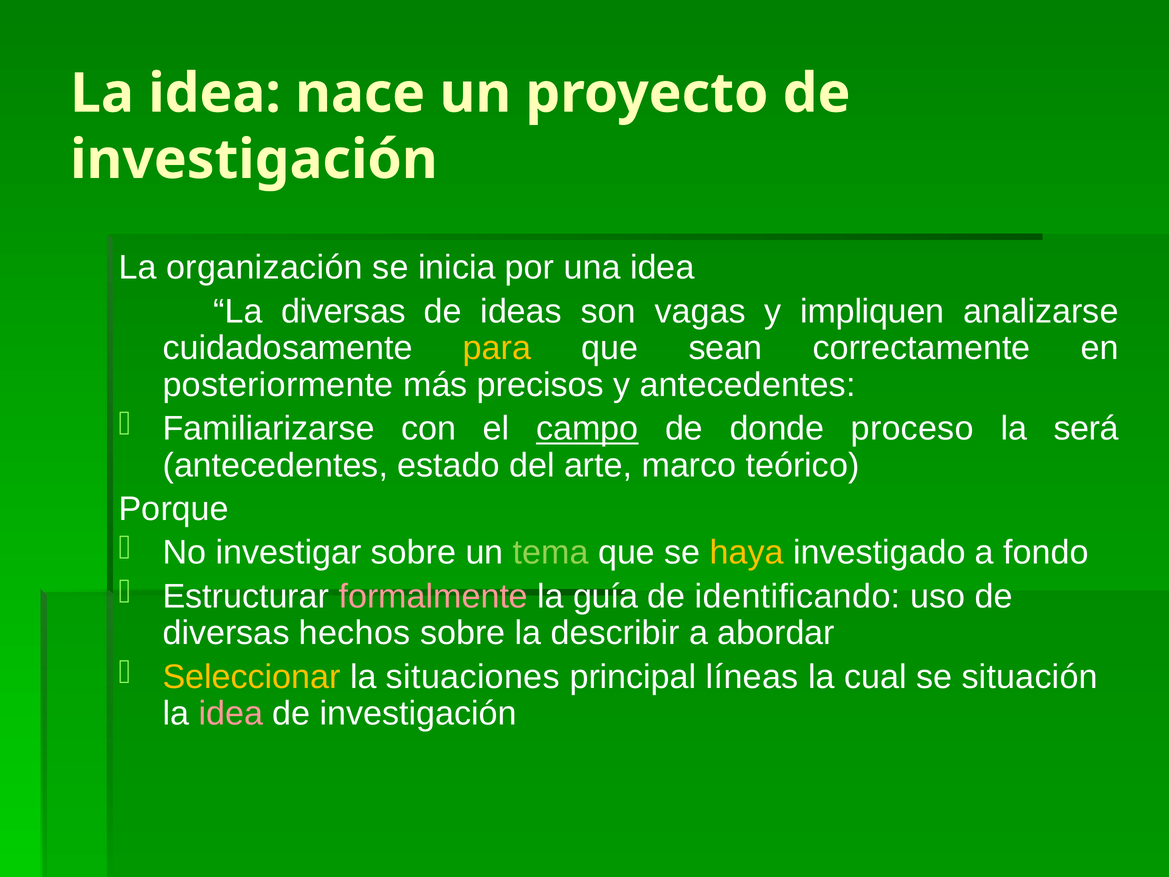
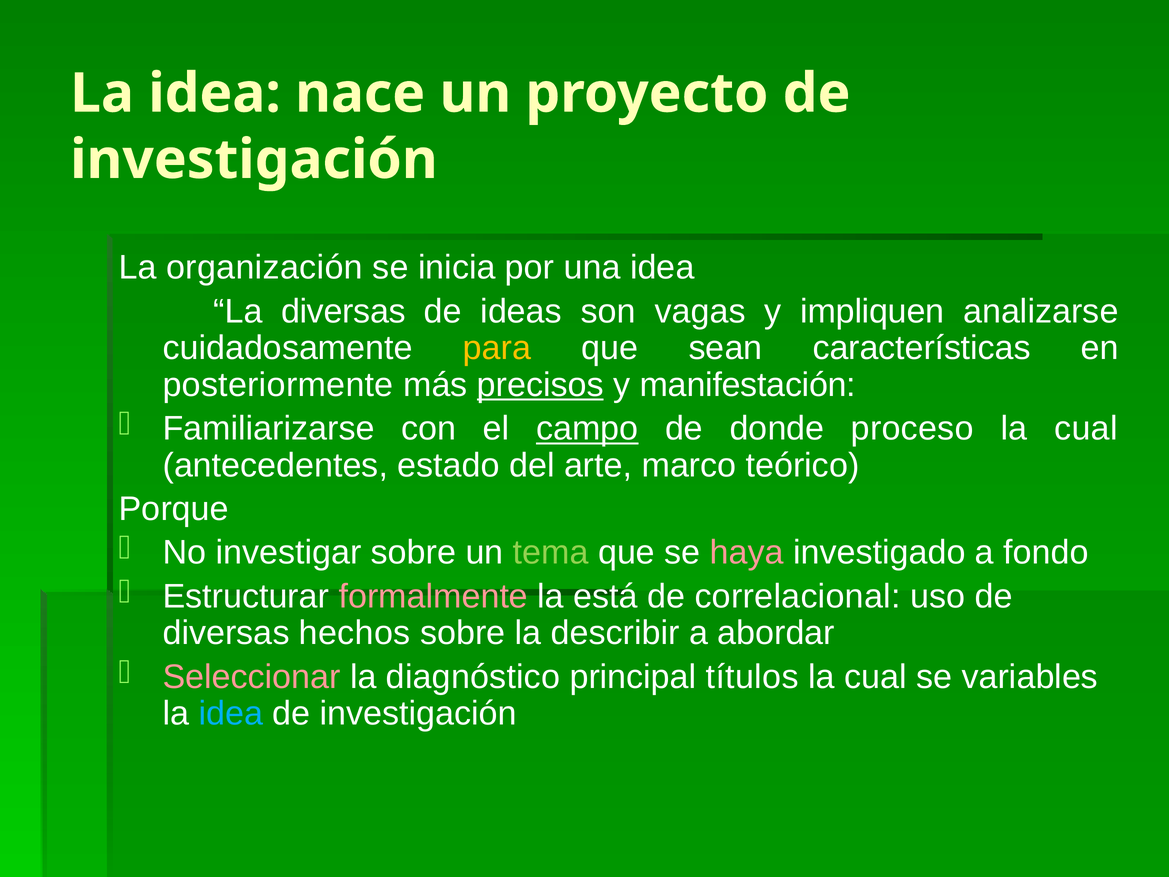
correctamente: correctamente -> características (922, 348)
precisos underline: none -> present (540, 385)
y antecedentes: antecedentes -> manifestación (748, 385)
será: será -> cual (1086, 429)
haya colour: yellow -> pink (747, 553)
guía: guía -> está (606, 596)
identificando: identificando -> correlacional (798, 596)
Seleccionar colour: yellow -> pink (252, 677)
situaciones: situaciones -> diagnóstico (473, 677)
líneas: líneas -> títulos (752, 677)
situación: situación -> variables (1030, 677)
idea colour: pink -> light blue (231, 713)
